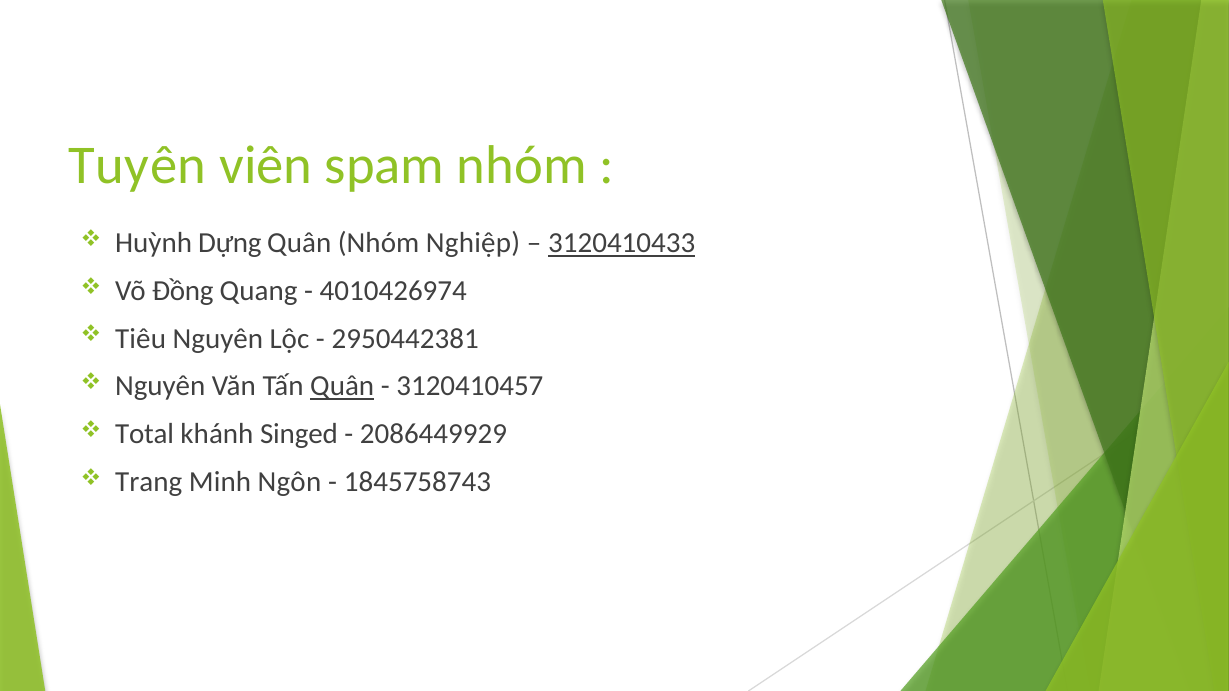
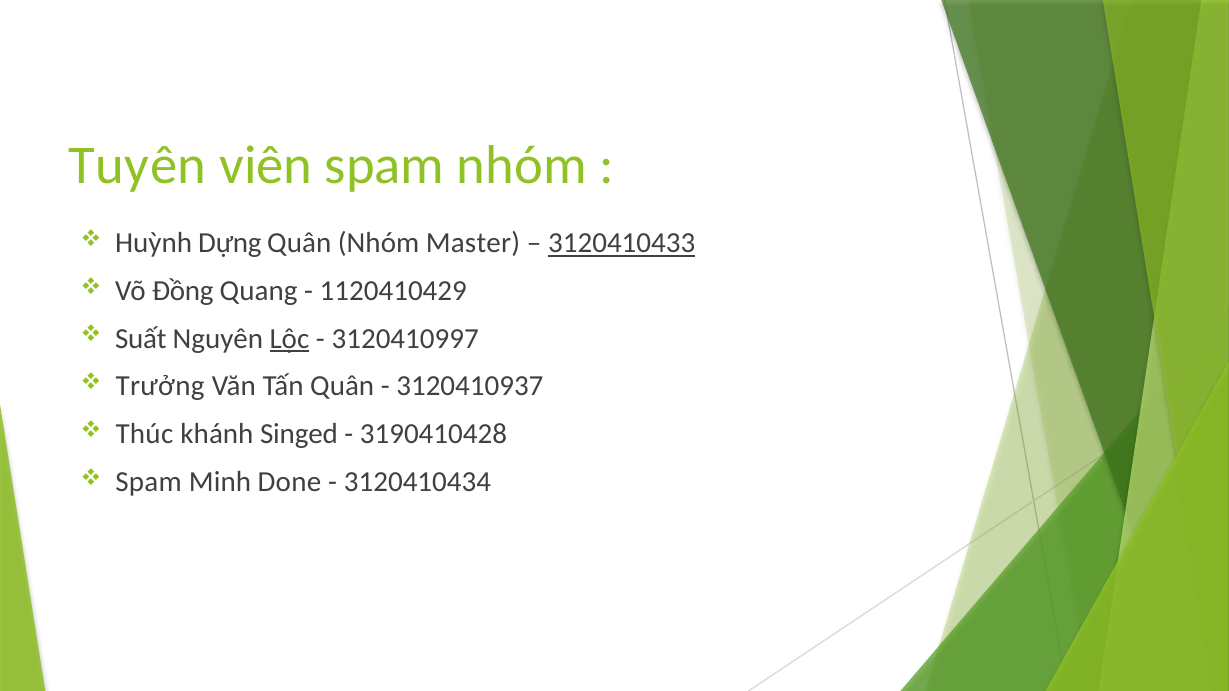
Nghiệp: Nghiệp -> Master (473, 243)
4010426974: 4010426974 -> 1120410429 (393, 291)
Tiêu: Tiêu -> Suất (141, 339)
Lộc underline: none -> present (289, 339)
2950442381: 2950442381 -> 3120410997 (405, 339)
Nguyên: Nguyên -> Trưởng (160, 387)
Quân underline: present -> none (342, 387)
3120410457: 3120410457 -> 3120410937 (470, 387)
Total: Total -> Thúc (144, 434)
2086449929: 2086449929 -> 3190410428 (433, 434)
Trang: Trang -> Spam (149, 482)
Ngôn: Ngôn -> Done (289, 482)
1845758743: 1845758743 -> 3120410434 (417, 482)
